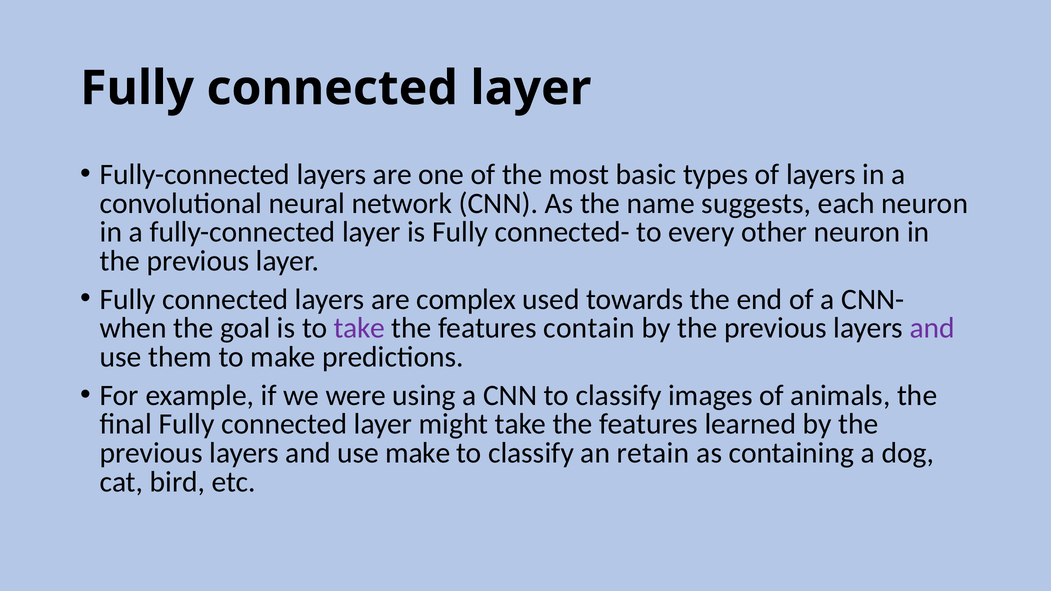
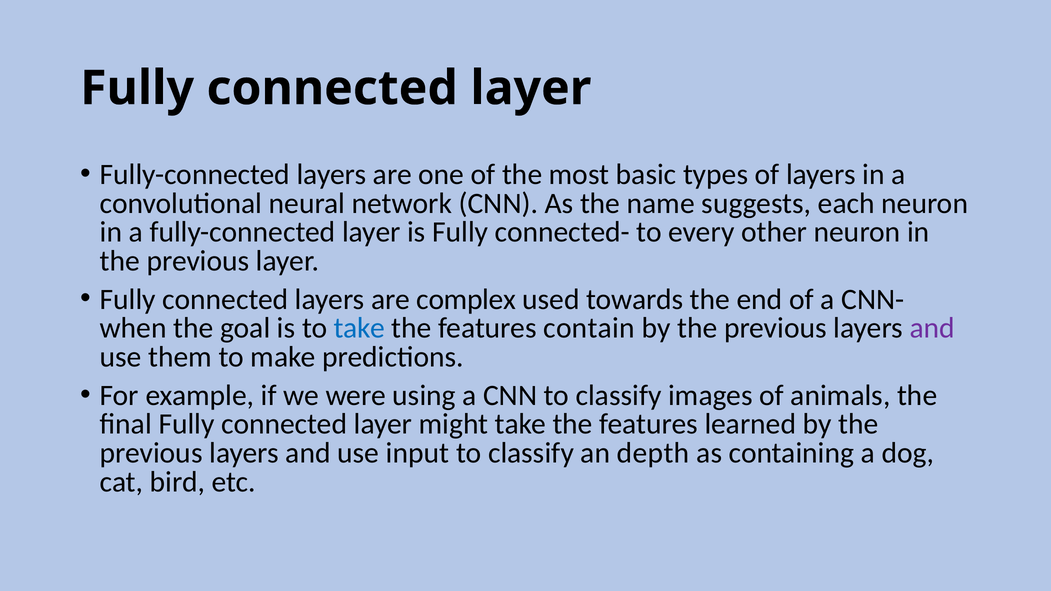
take colour: purple -> blue (359, 328)
use make: make -> input (418, 453)
retain: retain -> depth (653, 453)
